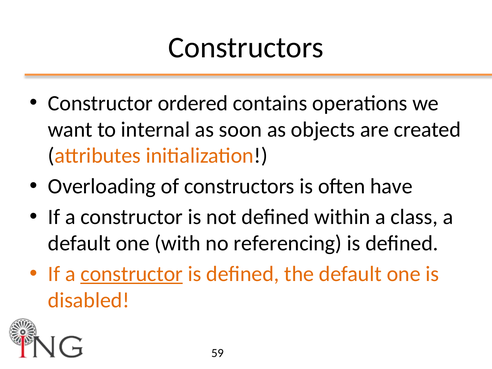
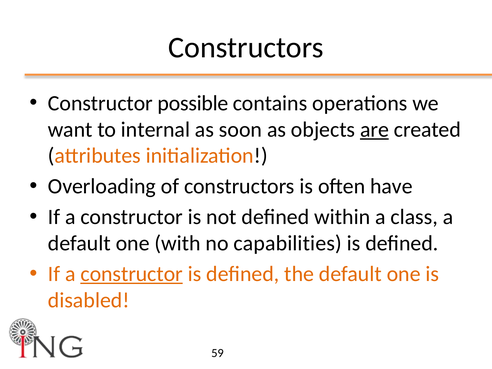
ordered: ordered -> possible (193, 103)
are underline: none -> present (375, 129)
referencing: referencing -> capabilities (288, 243)
